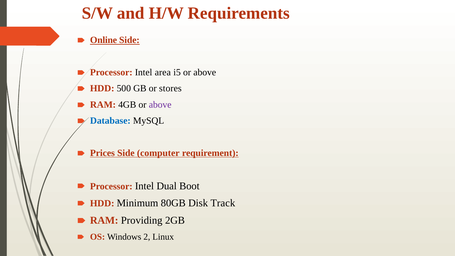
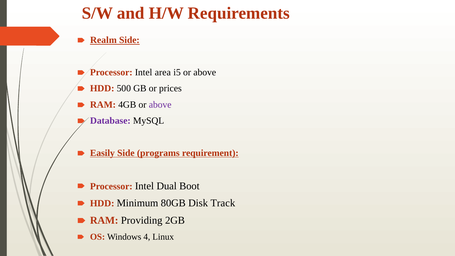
Online: Online -> Realm (103, 40)
stores: stores -> prices (170, 89)
Database colour: blue -> purple (110, 121)
Prices: Prices -> Easily (102, 153)
computer: computer -> programs (158, 153)
2: 2 -> 4 (147, 237)
